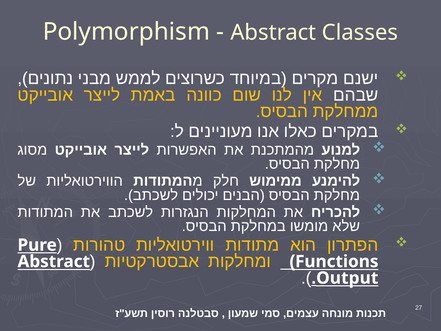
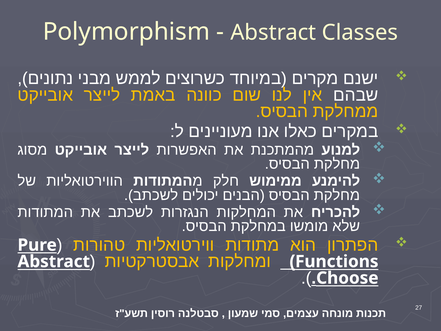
Output: Output -> Choose (347, 278)
